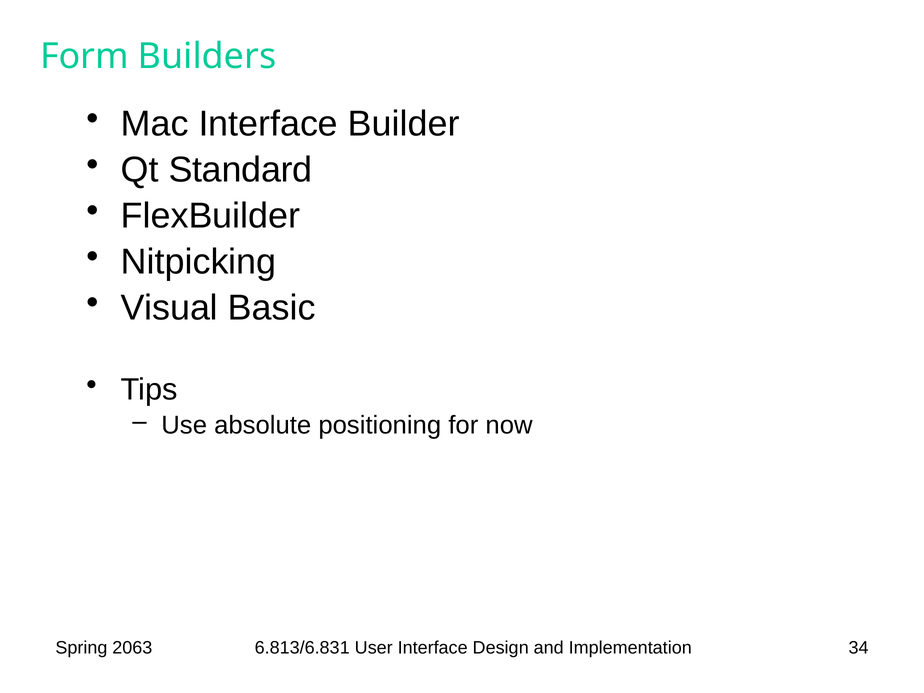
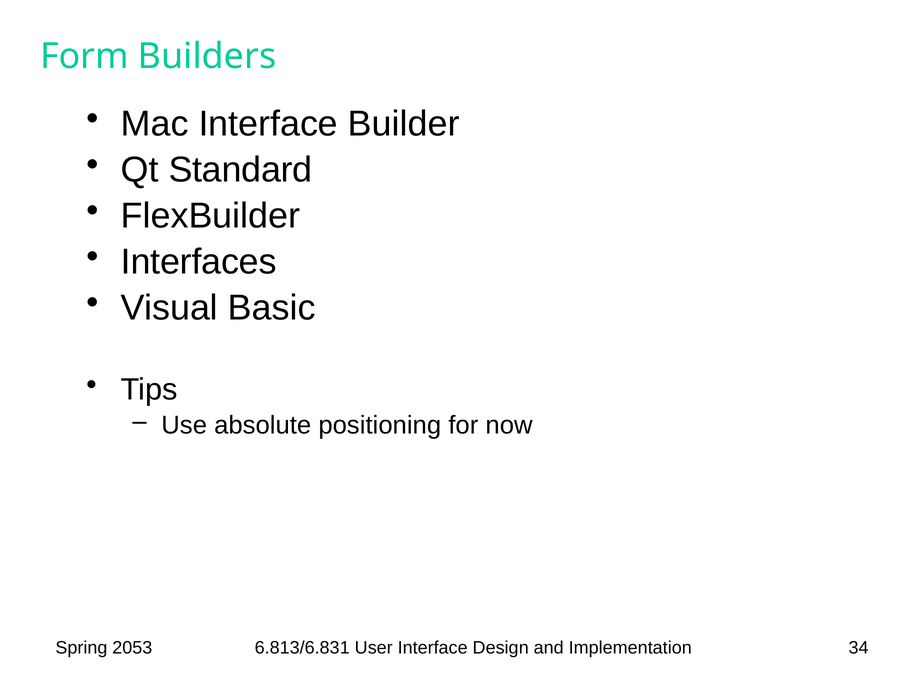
Nitpicking: Nitpicking -> Interfaces (199, 262)
2063: 2063 -> 2053 (132, 648)
